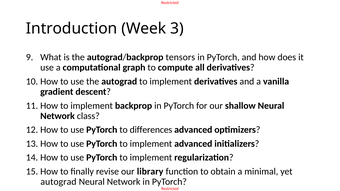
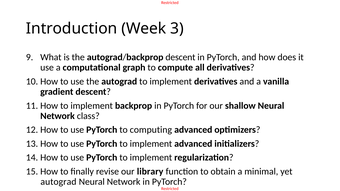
autograd/backprop tensors: tensors -> descent (180, 57)
differences: differences -> computing (151, 130)
